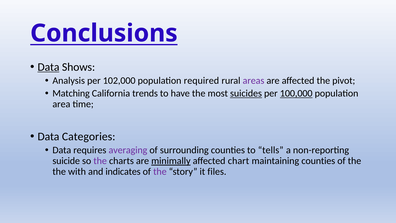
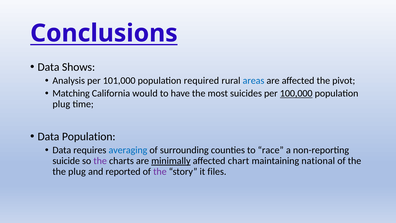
Data underline: present -> none (49, 67)
102,000: 102,000 -> 101,000 (119, 81)
areas colour: purple -> blue (253, 81)
trends: trends -> would (145, 93)
suicides underline: present -> none (246, 93)
area: area -> plug (61, 104)
Data Categories: Categories -> Population (89, 136)
averaging colour: purple -> blue (128, 150)
tells: tells -> race (271, 150)
maintaining counties: counties -> national (318, 161)
the with: with -> plug (77, 171)
indicates: indicates -> reported (123, 171)
